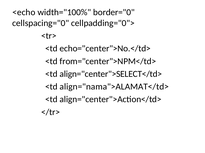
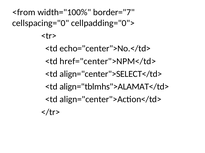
<echo: <echo -> <from (24, 12)
border="0: border="0 -> border="7 (114, 12)
from="center">NPM</td>: from="center">NPM</td> -> href="center">NPM</td> (108, 62)
align="nama">ALAMAT</td>: align="nama">ALAMAT</td> -> align="tblmhs">ALAMAT</td> (114, 87)
